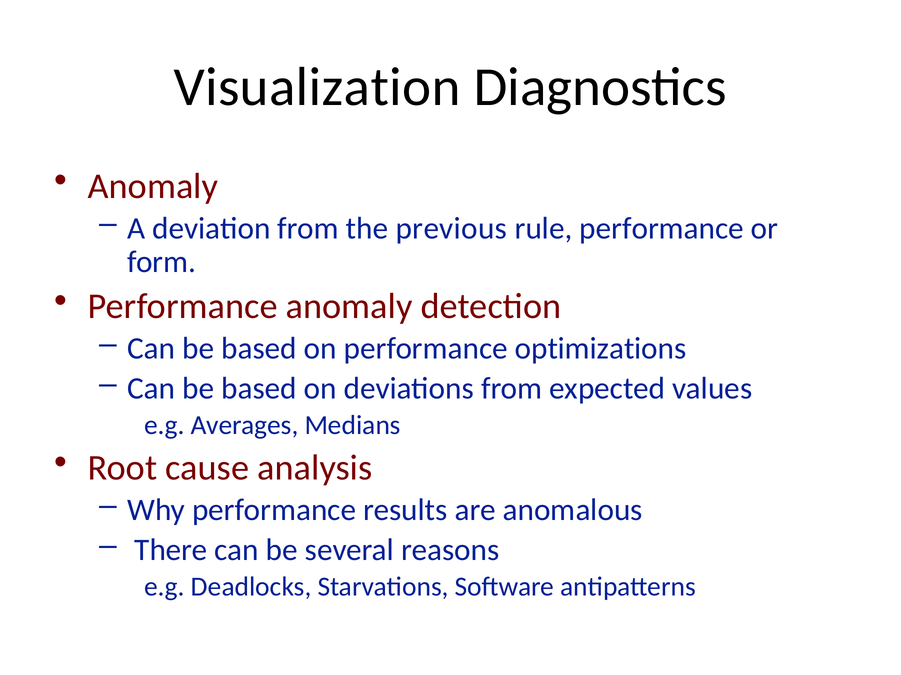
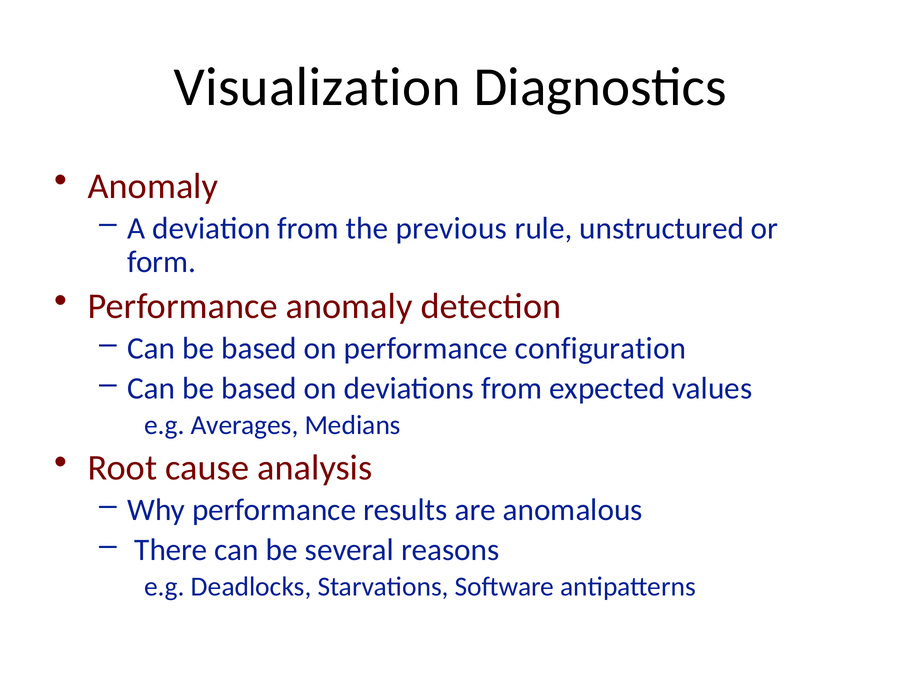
rule performance: performance -> unstructured (662, 229)
optimizations: optimizations -> configuration (601, 349)
